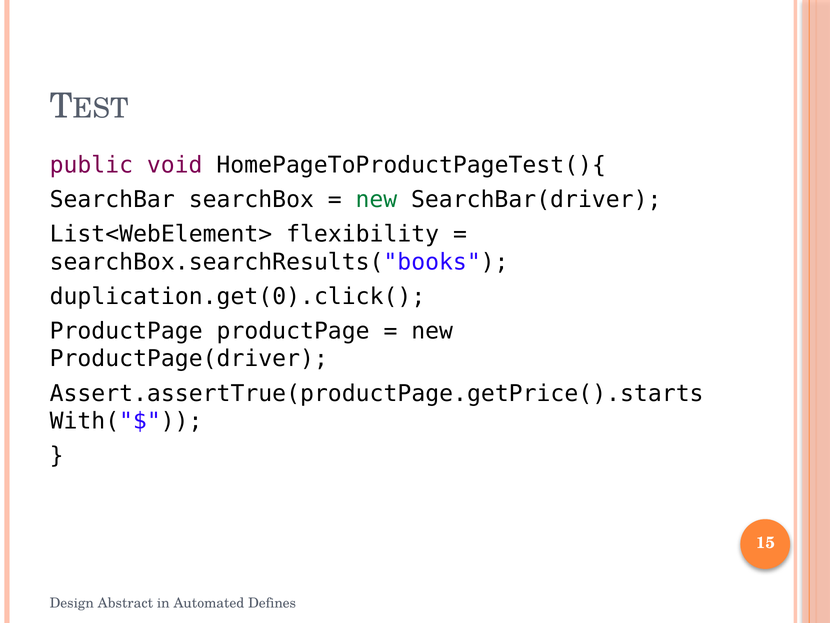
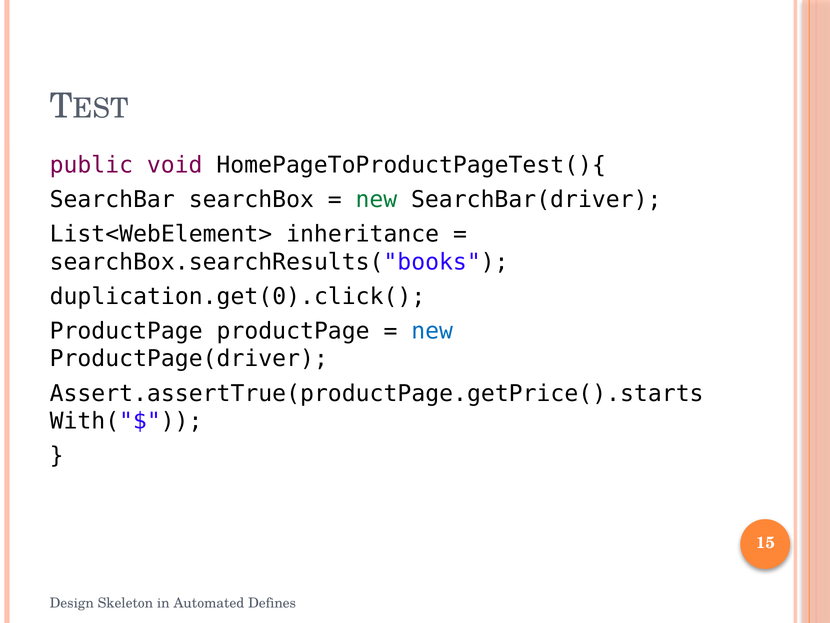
flexibility: flexibility -> inheritance (363, 234)
new colour: black -> blue (432, 331)
Abstract: Abstract -> Skeleton (125, 603)
